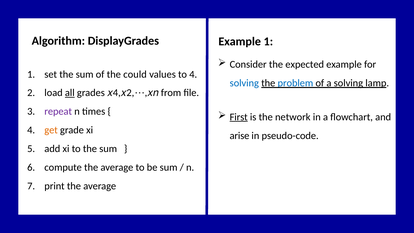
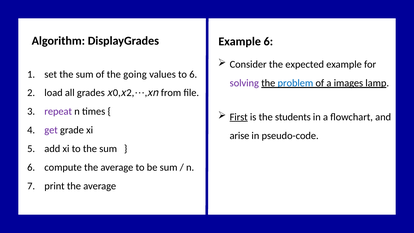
Example 1: 1 -> 6 (268, 41)
could: could -> going (135, 74)
to 4: 4 -> 6 (193, 74)
solving colour: blue -> purple (244, 83)
a solving: solving -> images (348, 83)
all underline: present -> none (70, 93)
grades 4: 4 -> 0 (117, 93)
network: network -> students (293, 117)
get colour: orange -> purple (51, 130)
